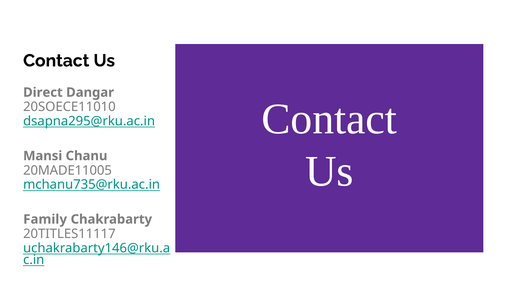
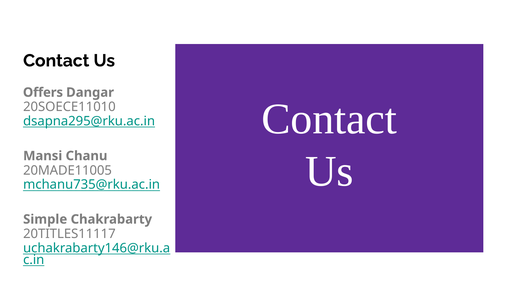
Direct: Direct -> Offers (43, 92)
Family: Family -> Simple (45, 219)
